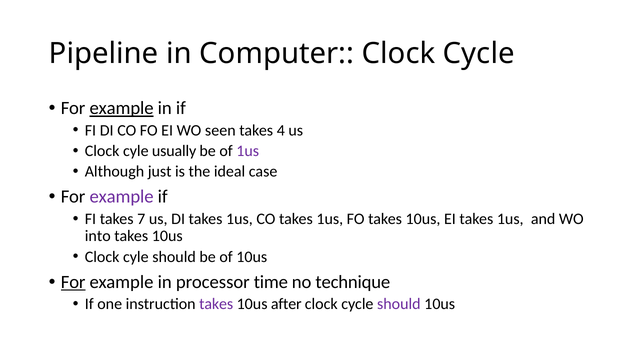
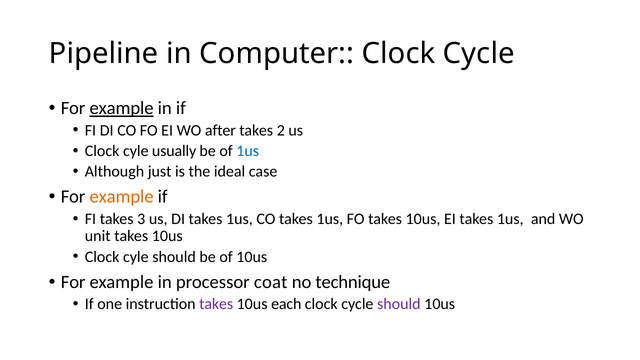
seen: seen -> after (220, 130)
4: 4 -> 2 (281, 130)
1us colour: purple -> blue (248, 151)
example colour: purple -> orange (122, 197)
7: 7 -> 3 (141, 219)
into: into -> unit (98, 236)
For underline: present -> none (73, 282)
time: time -> coat (271, 282)
after: after -> each (286, 304)
